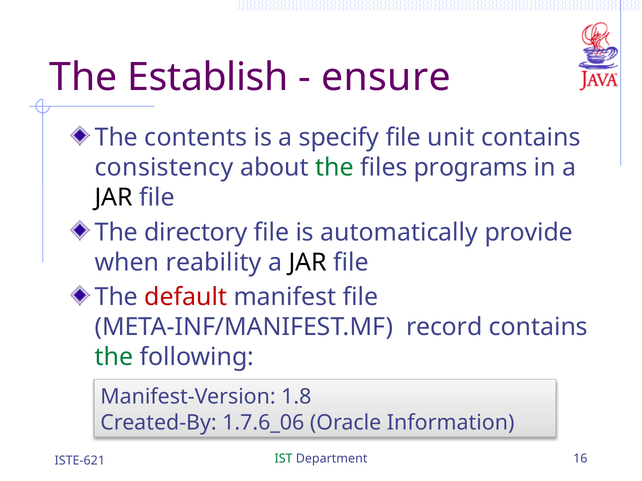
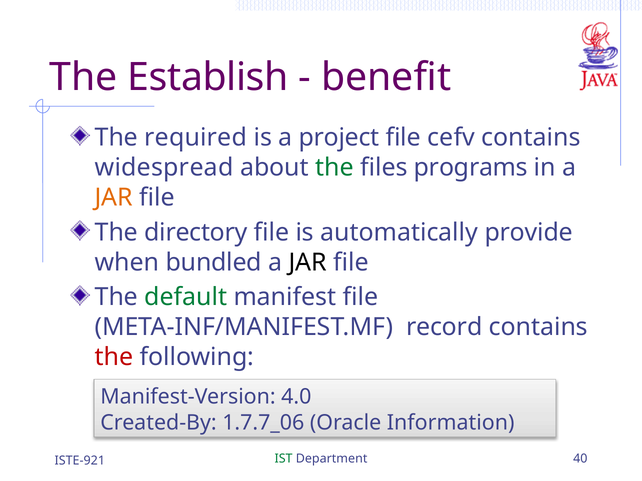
ensure: ensure -> benefit (386, 78)
contents: contents -> required (196, 138)
specify: specify -> project (339, 138)
unit: unit -> cefv (451, 138)
consistency: consistency -> widespread (164, 168)
JAR colour: black -> orange (114, 198)
reability: reability -> bundled (214, 263)
default colour: red -> green (186, 298)
the colour: green -> red (114, 357)
1.8: 1.8 -> 4.0 (296, 397)
1.7.6_06: 1.7.6_06 -> 1.7.7_06 (263, 423)
16: 16 -> 40 (580, 459)
ISTE-621: ISTE-621 -> ISTE-921 (80, 461)
